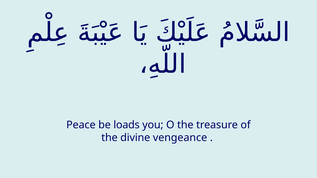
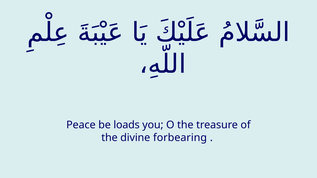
vengeance: vengeance -> forbearing (180, 138)
